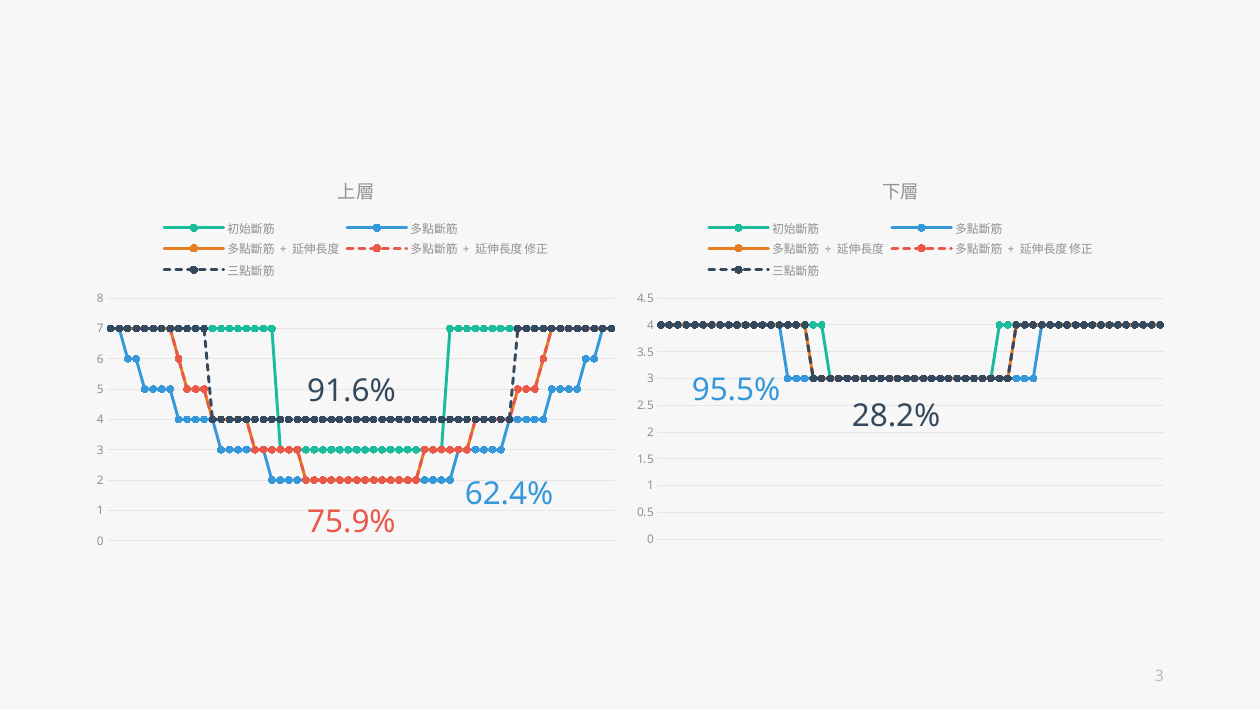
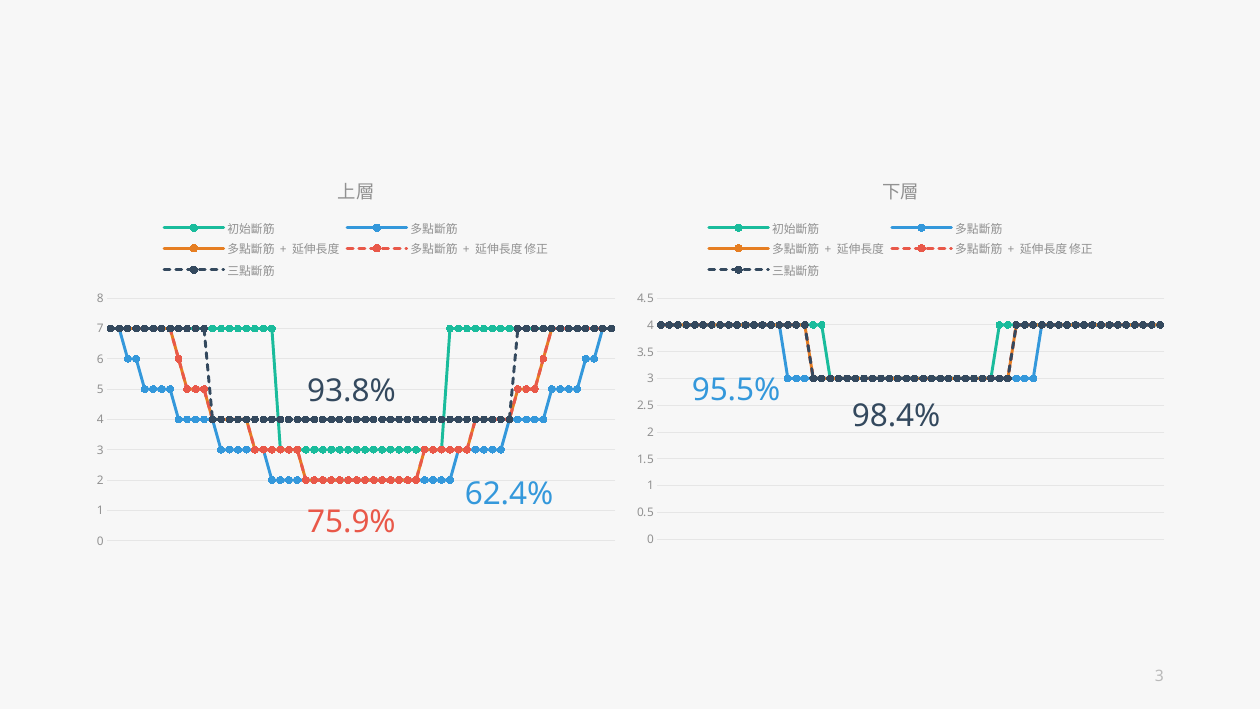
91.6%: 91.6% -> 93.8% (351, 391)
28.2%: 28.2% -> 98.4% (896, 416)
